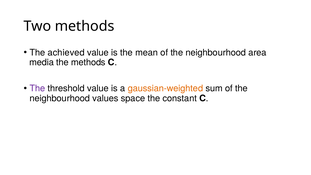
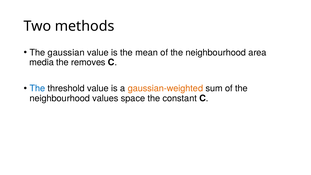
achieved: achieved -> gaussian (66, 53)
the methods: methods -> removes (88, 62)
The colour: purple -> blue (37, 88)
